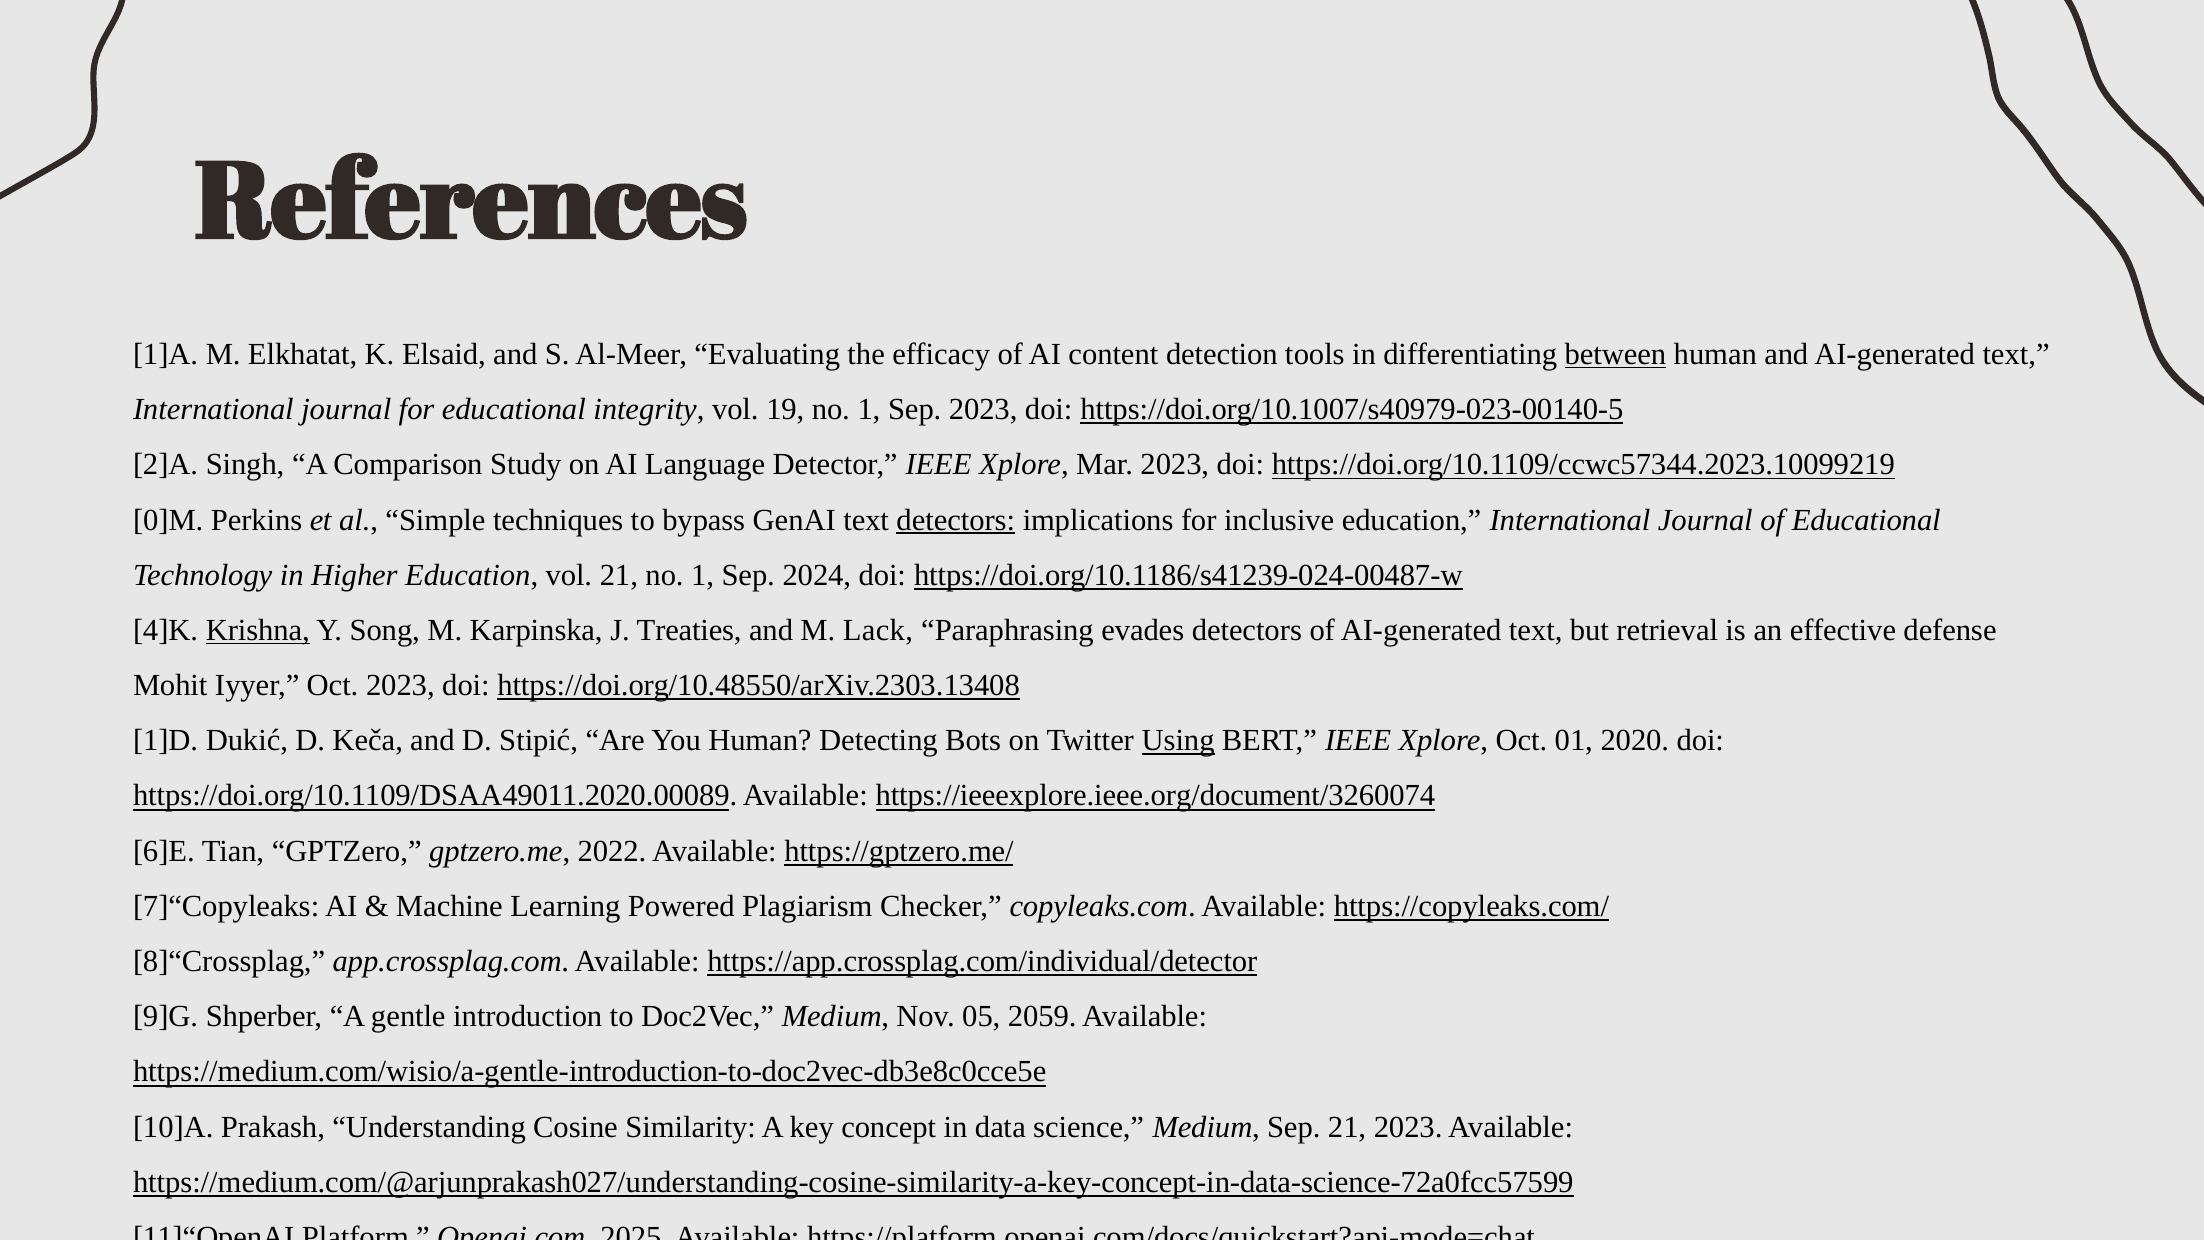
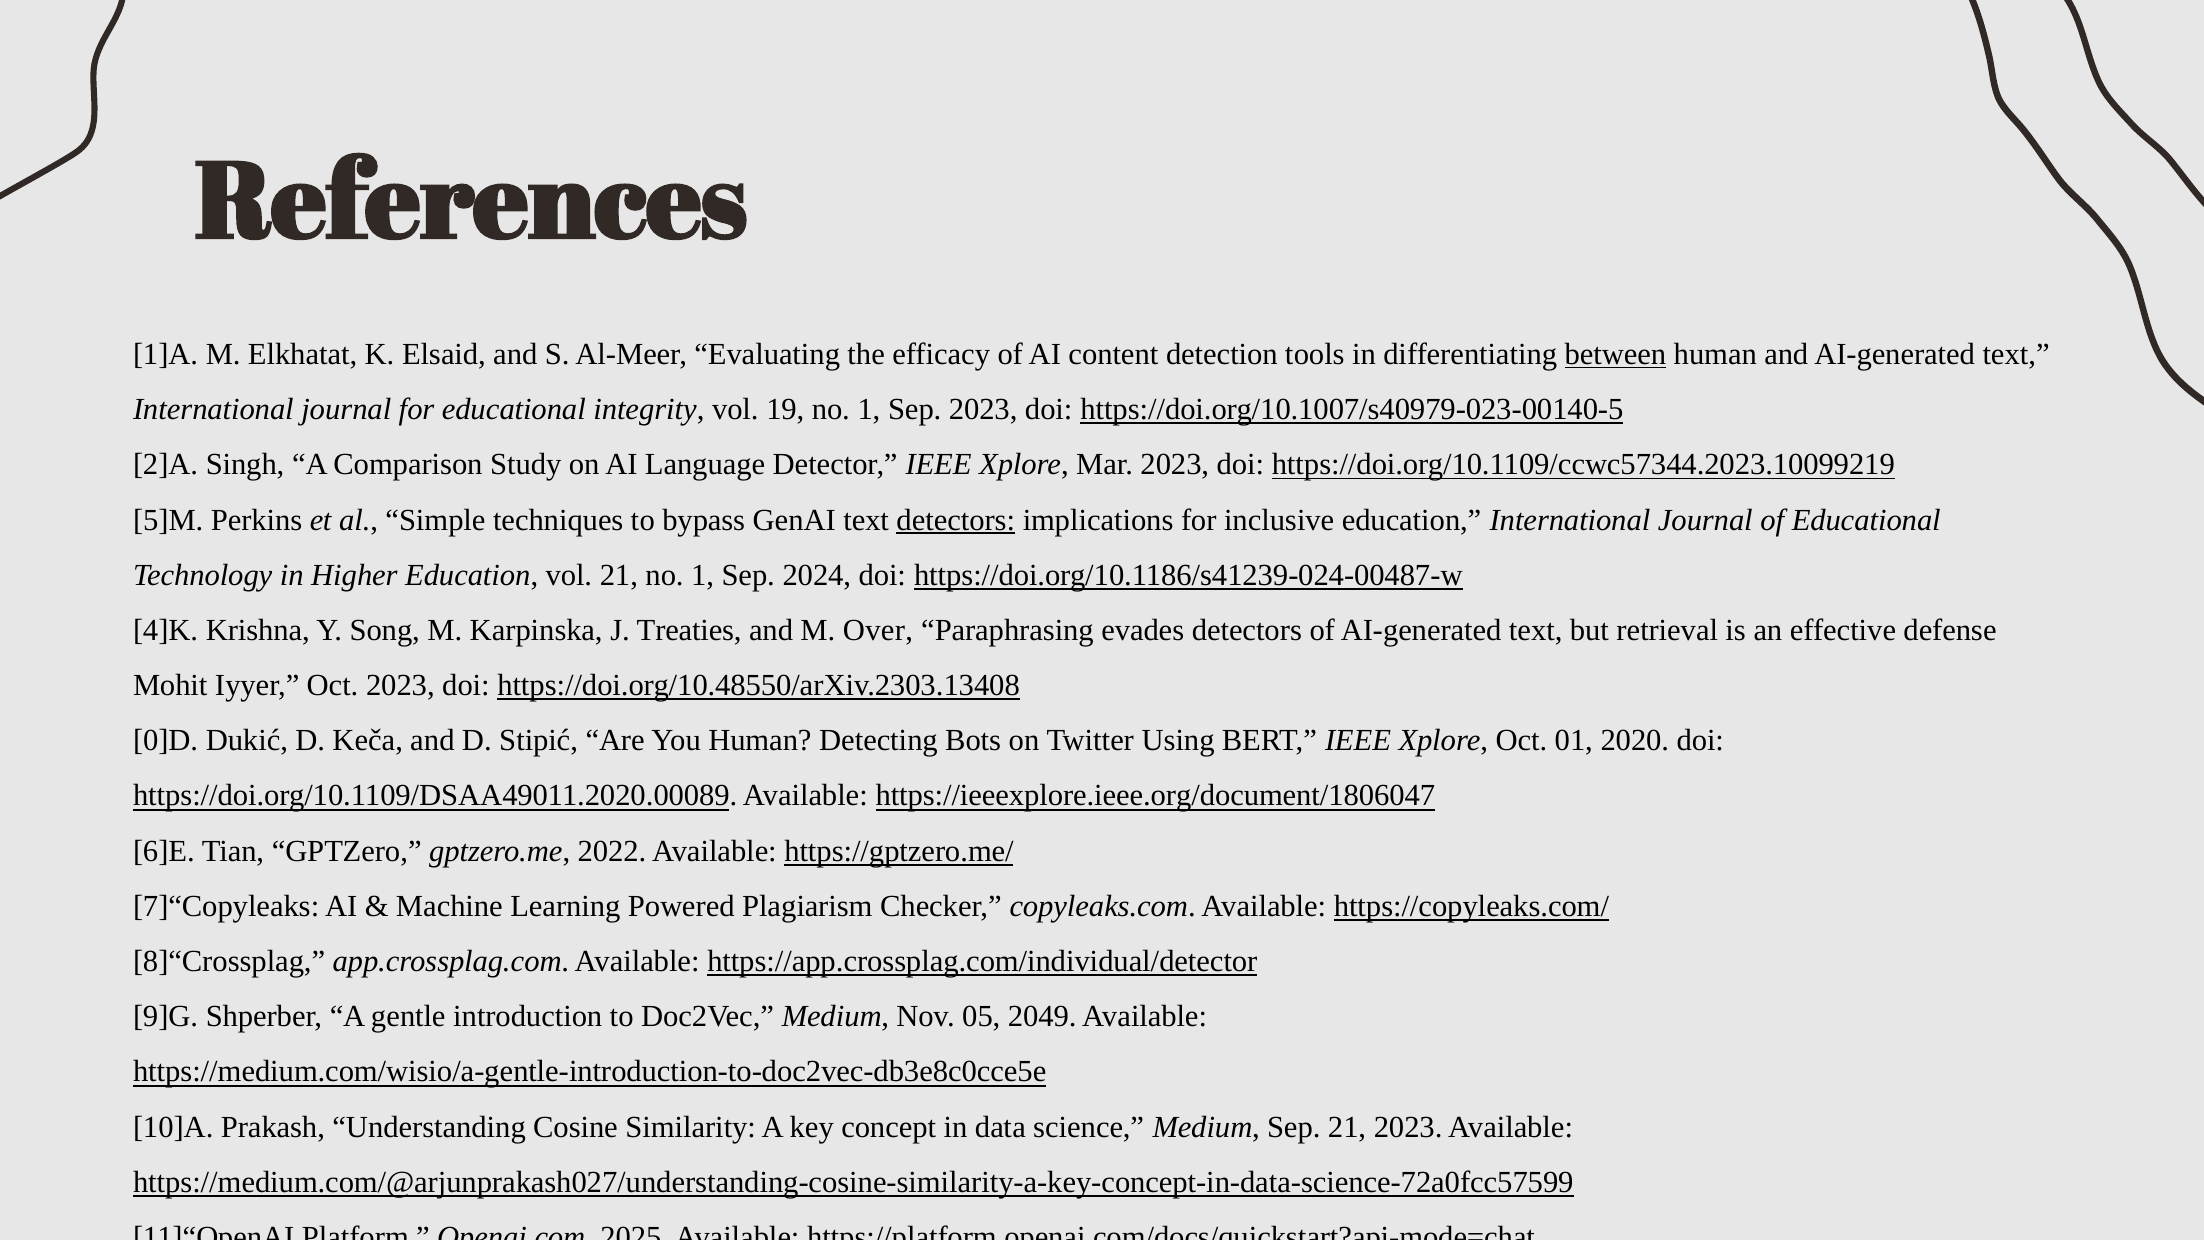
0]M: 0]M -> 5]M (168, 520)
Krishna underline: present -> none (258, 630)
Lack: Lack -> Over (878, 630)
1]D: 1]D -> 0]D (166, 741)
Using underline: present -> none (1178, 741)
https://ieeexplore.ieee.org/document/3260074: https://ieeexplore.ieee.org/document/3260074 -> https://ieeexplore.ieee.org/document/1806047 (1155, 796)
2059: 2059 -> 2049 (1042, 1016)
